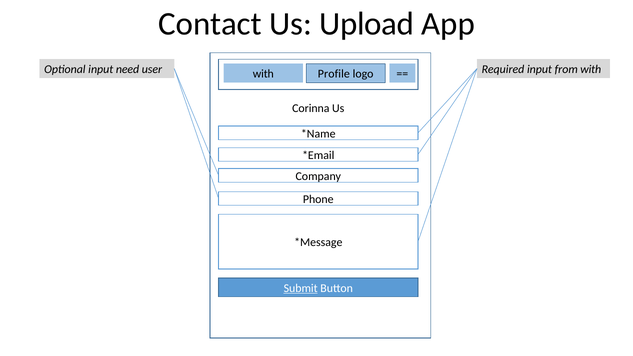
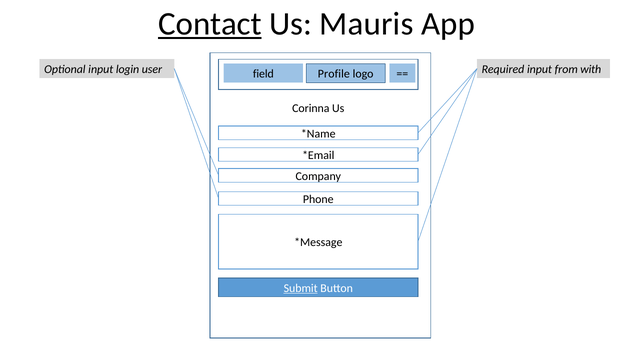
Contact underline: none -> present (210, 24)
Upload: Upload -> Mauris (366, 24)
need: need -> login (128, 69)
with: with -> field (263, 74)
